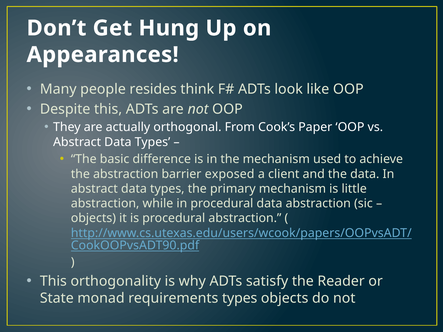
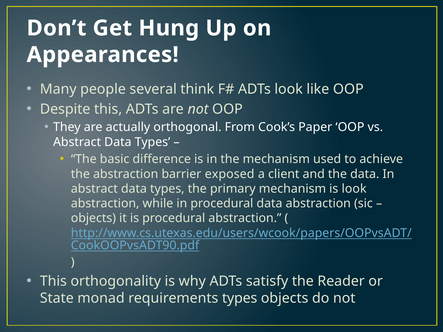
resides: resides -> several (153, 89)
is little: little -> look (354, 189)
